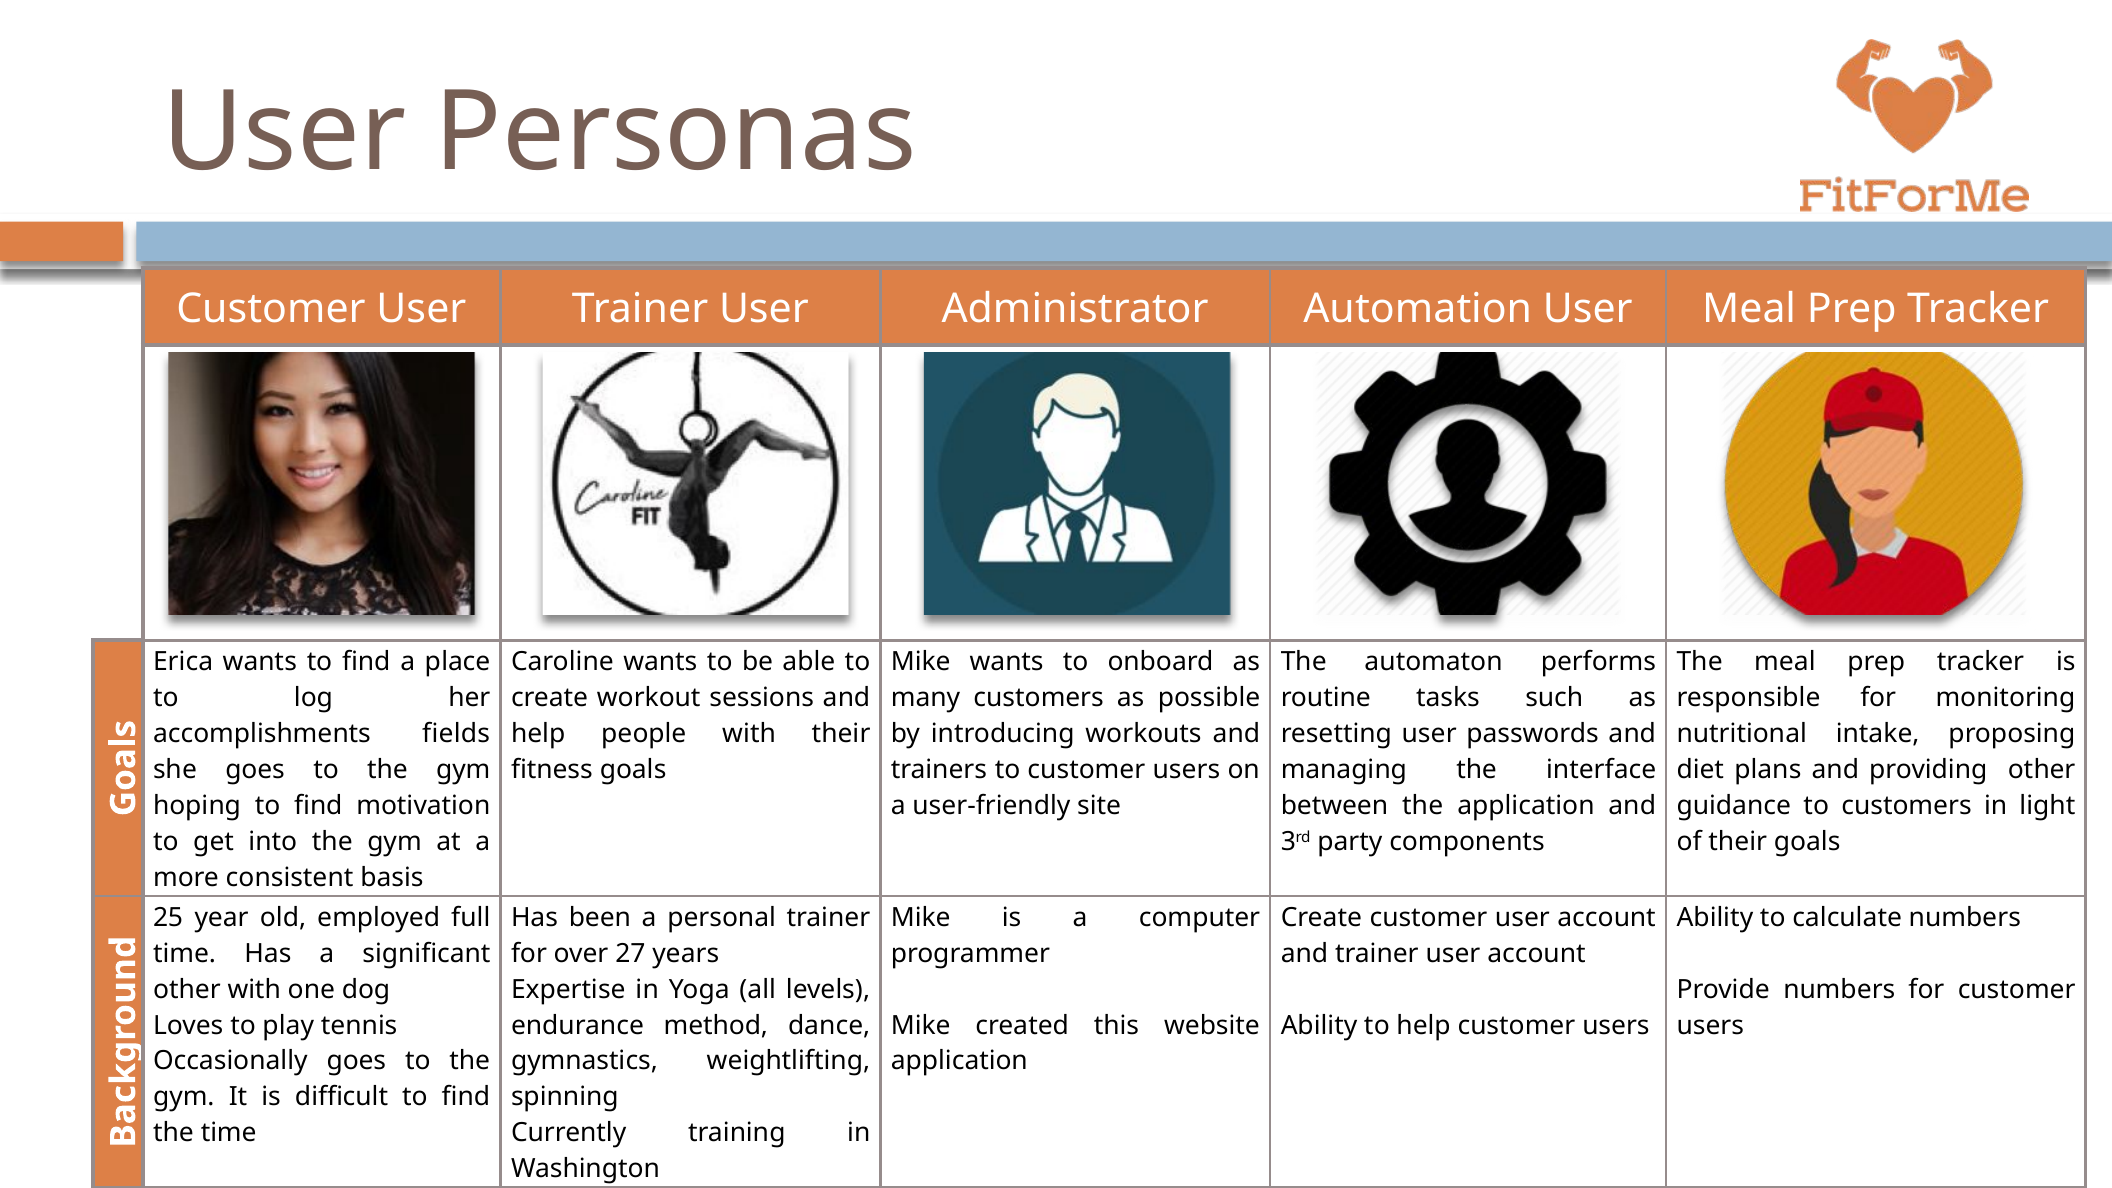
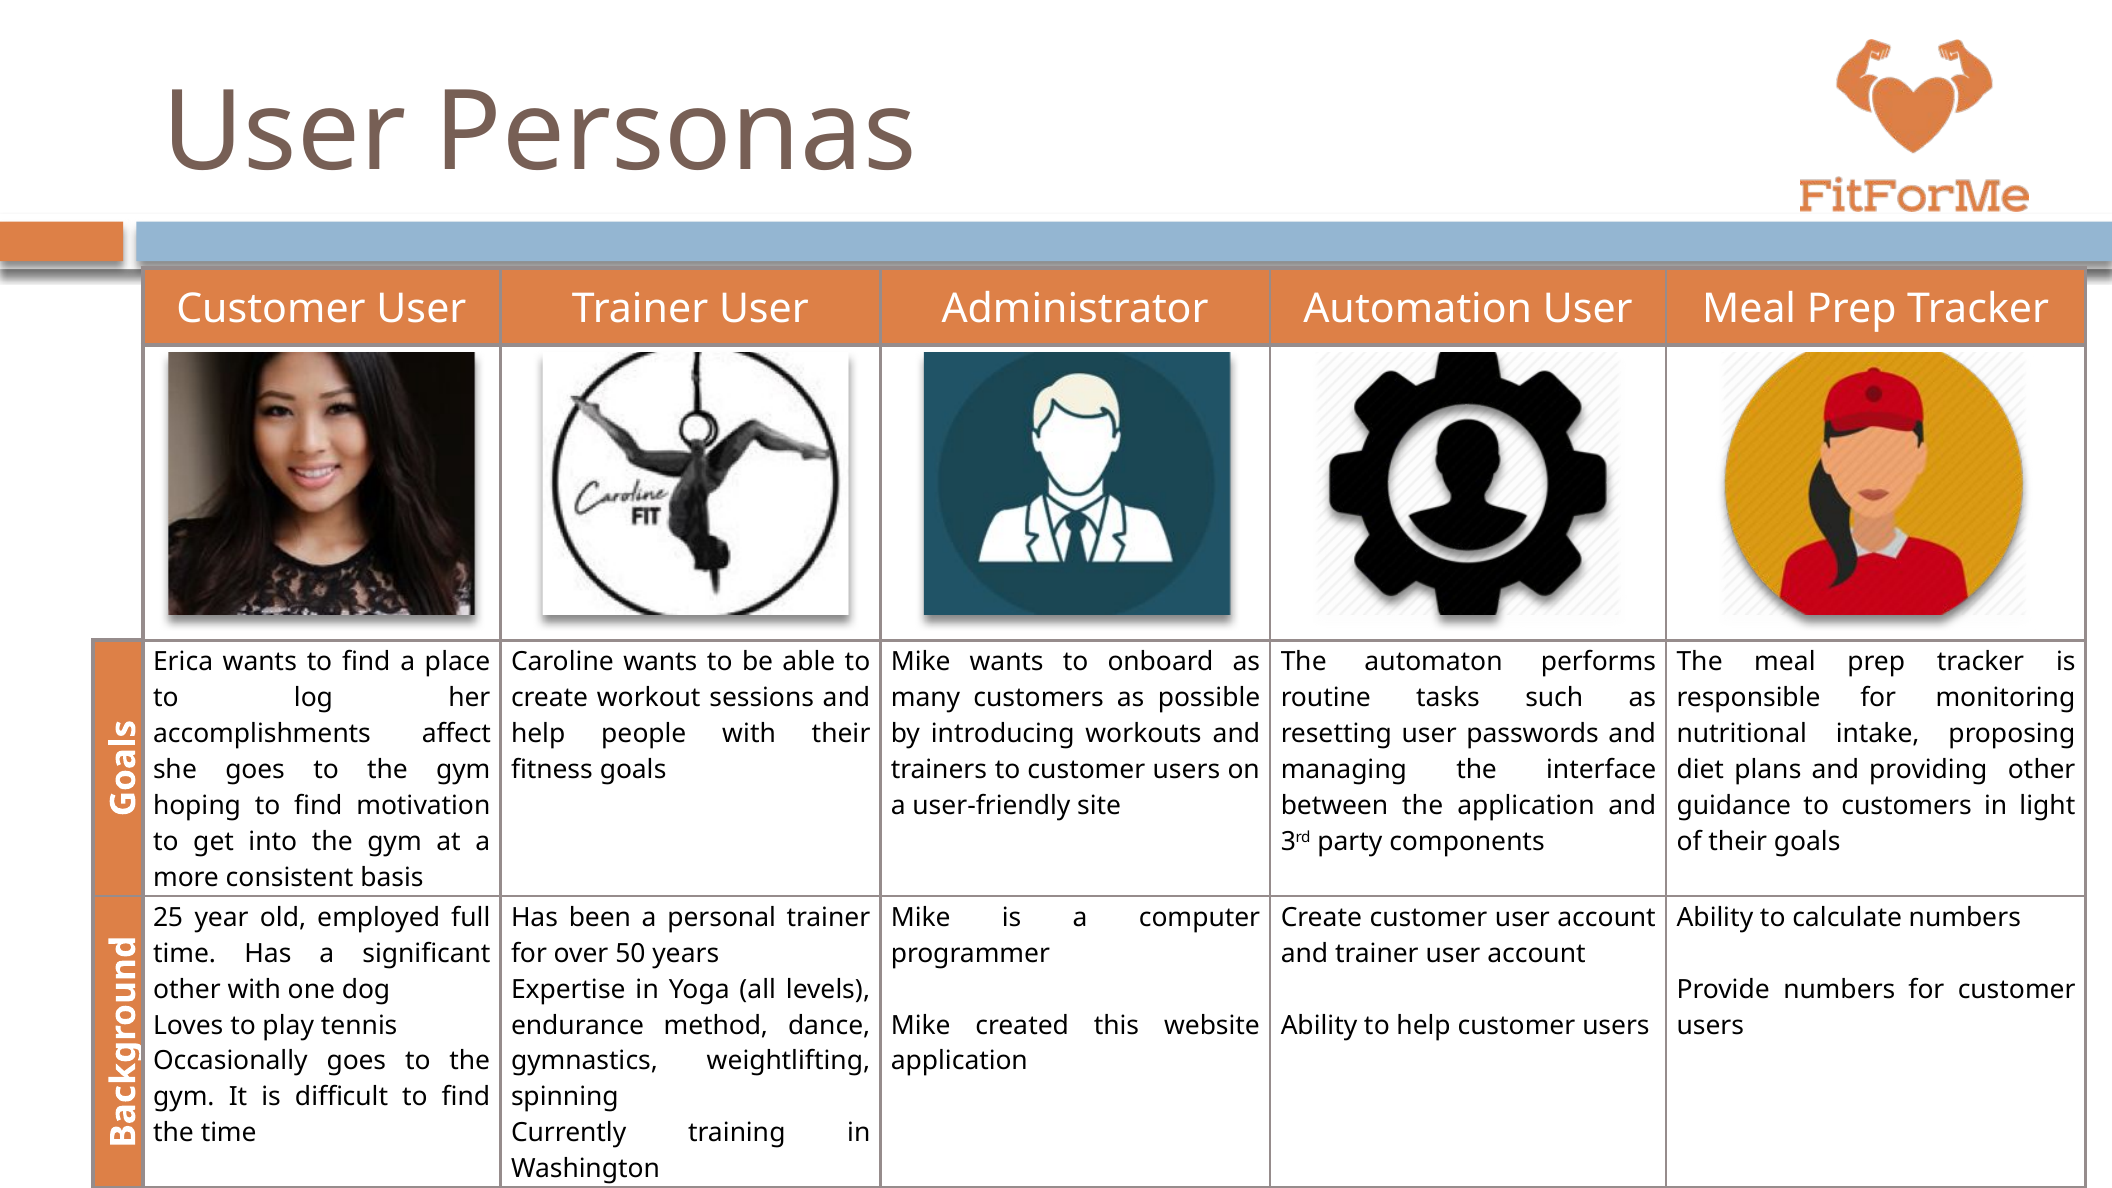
fields: fields -> affect (456, 734)
27: 27 -> 50 (630, 953)
